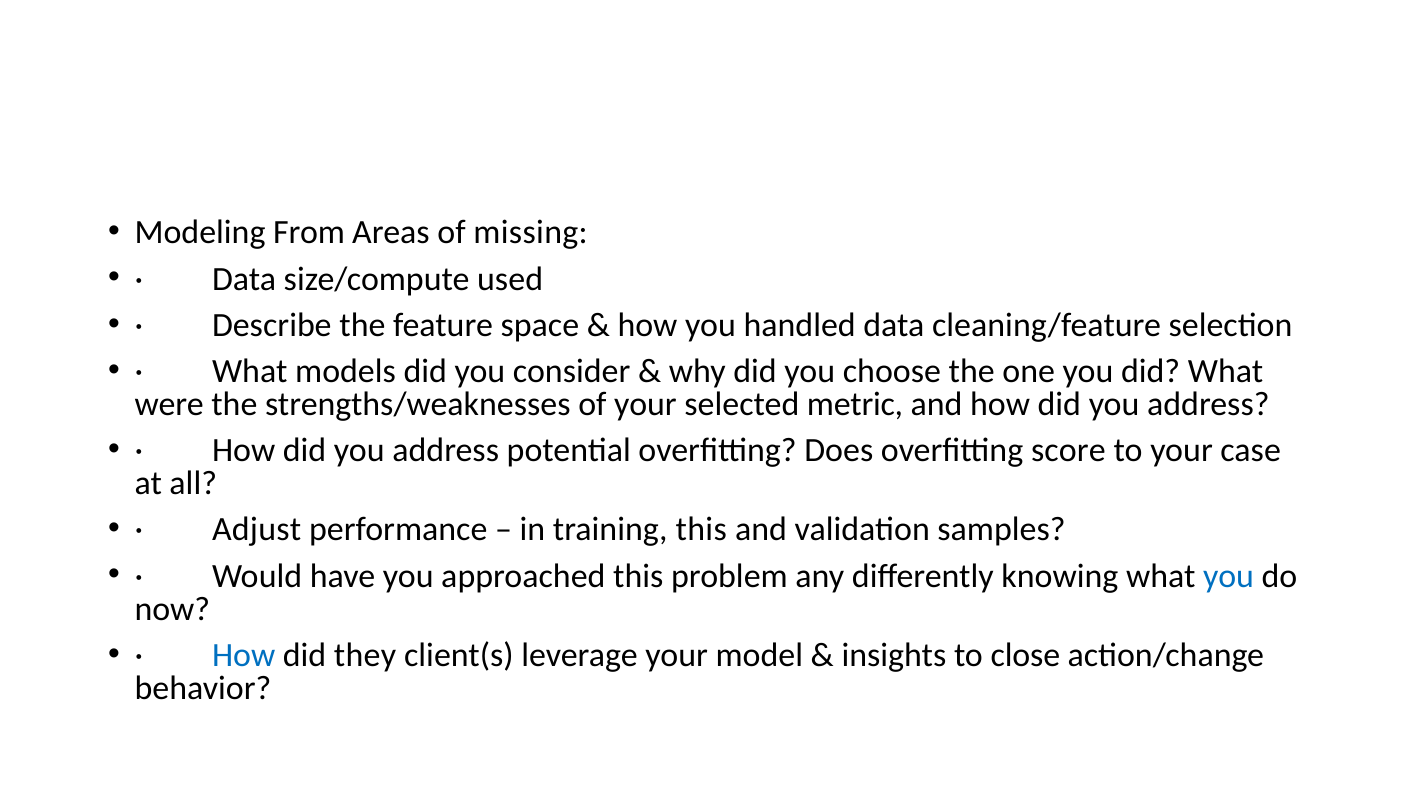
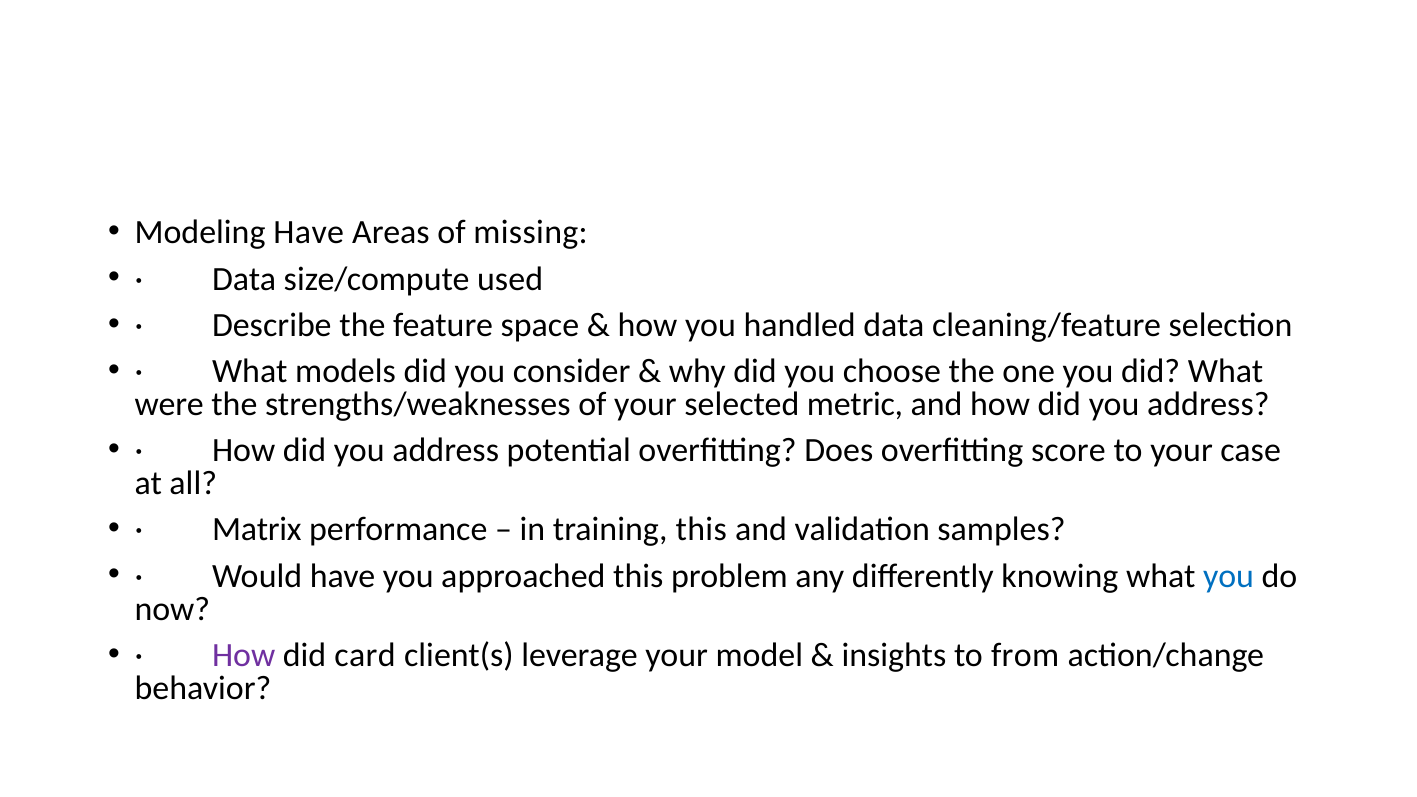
Modeling From: From -> Have (309, 233)
Adjust: Adjust -> Matrix (257, 530)
How colour: blue -> purple (244, 655)
they: they -> card (365, 655)
close: close -> from (1025, 655)
